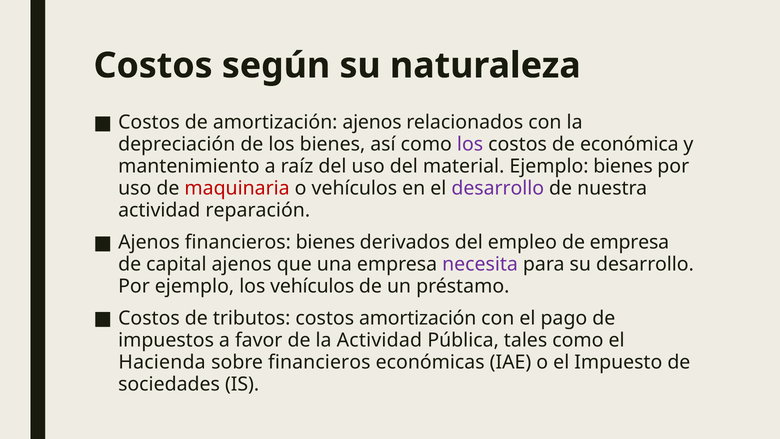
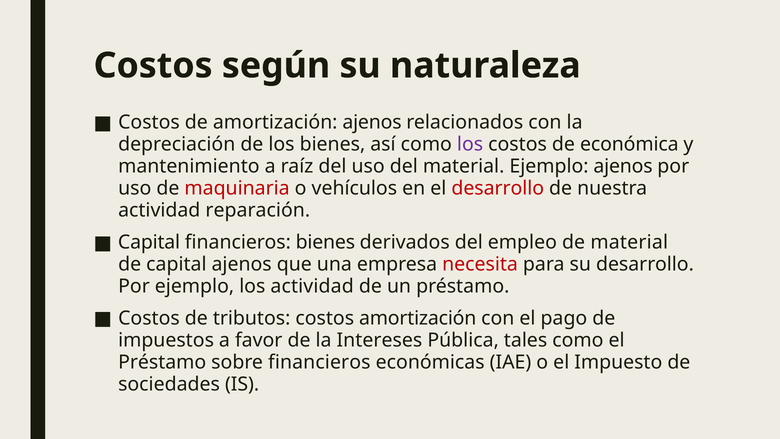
Ejemplo bienes: bienes -> ajenos (623, 166)
desarrollo colour: purple -> red (498, 188)
Ajenos: Ajenos -> Capital (149, 242)
de empresa: empresa -> material (629, 242)
necesita colour: purple -> red (480, 264)
los vehículos: vehículos -> actividad (312, 286)
la Actividad: Actividad -> Intereses (379, 340)
Hacienda: Hacienda -> Préstamo (162, 362)
